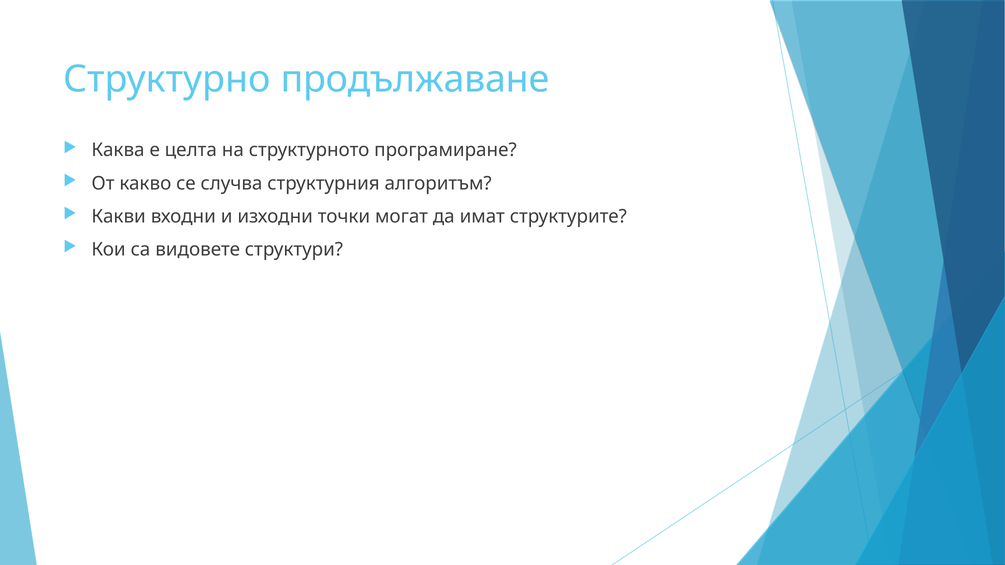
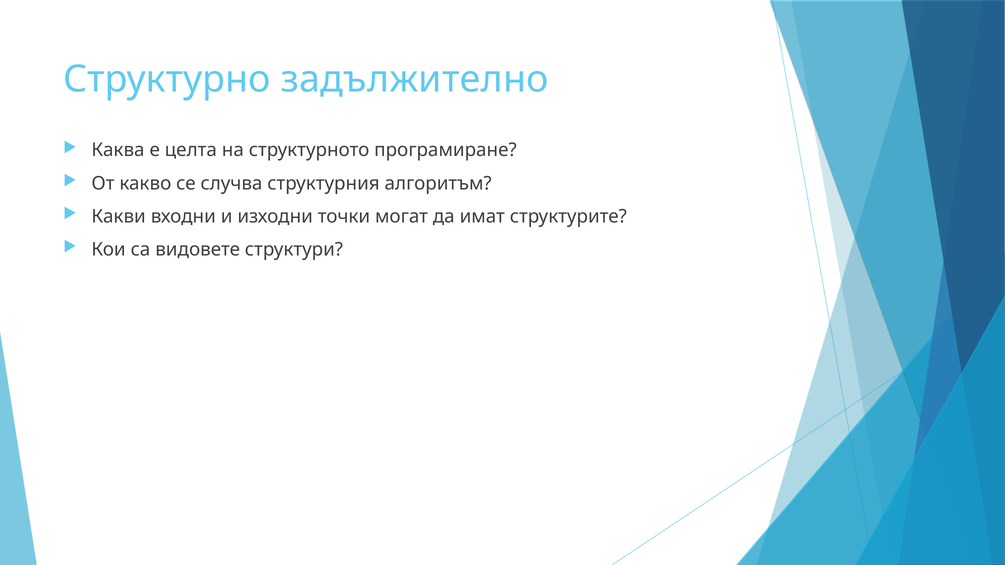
продължаване: продължаване -> задължително (415, 79)
